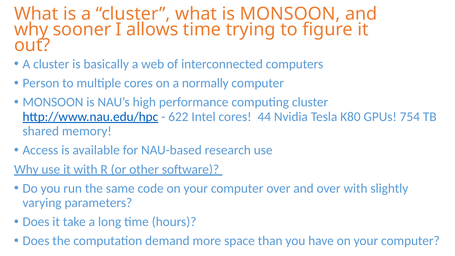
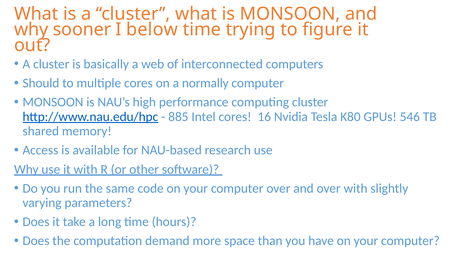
allows: allows -> below (152, 30)
Person: Person -> Should (41, 83)
622: 622 -> 885 (178, 117)
44: 44 -> 16 (264, 117)
754: 754 -> 546 (410, 117)
